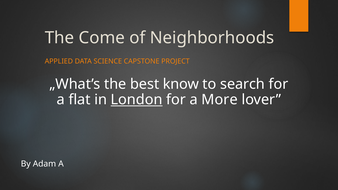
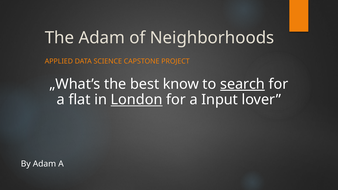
The Come: Come -> Adam (102, 38)
search underline: none -> present (243, 84)
More: More -> Input (220, 100)
